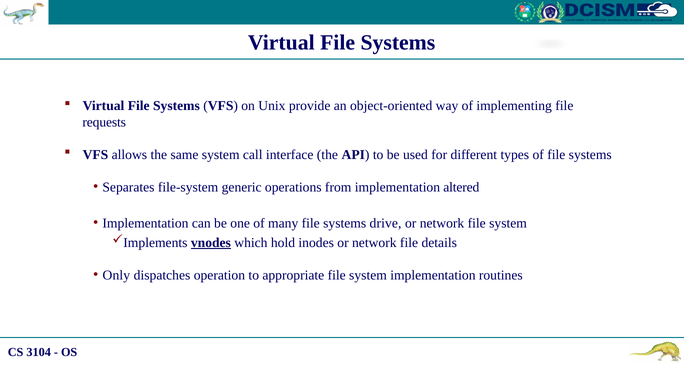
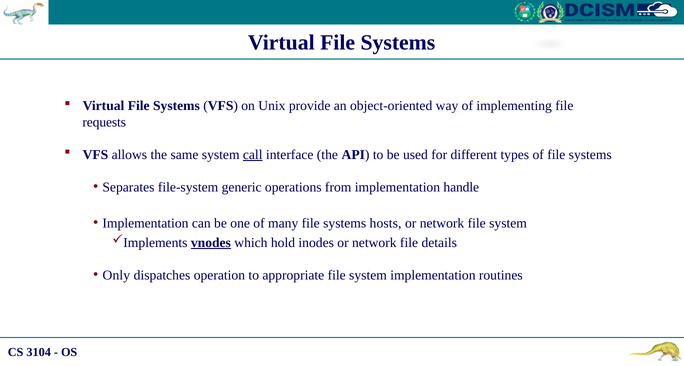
call underline: none -> present (253, 155)
altered: altered -> handle (461, 187)
drive: drive -> hosts (386, 223)
